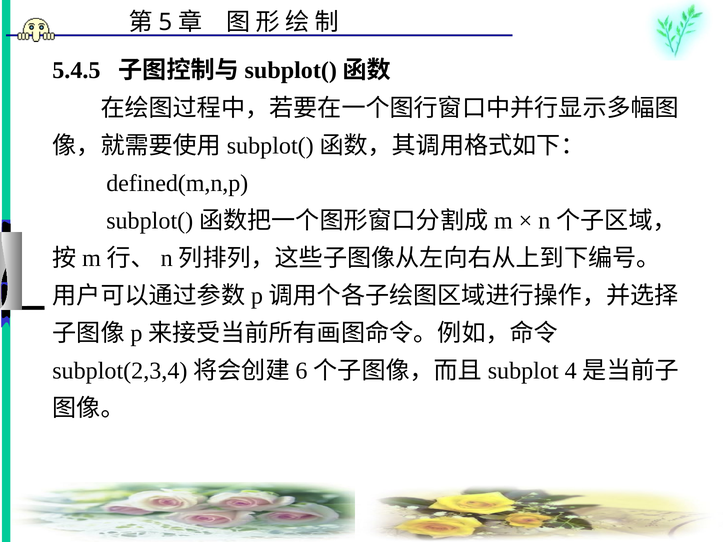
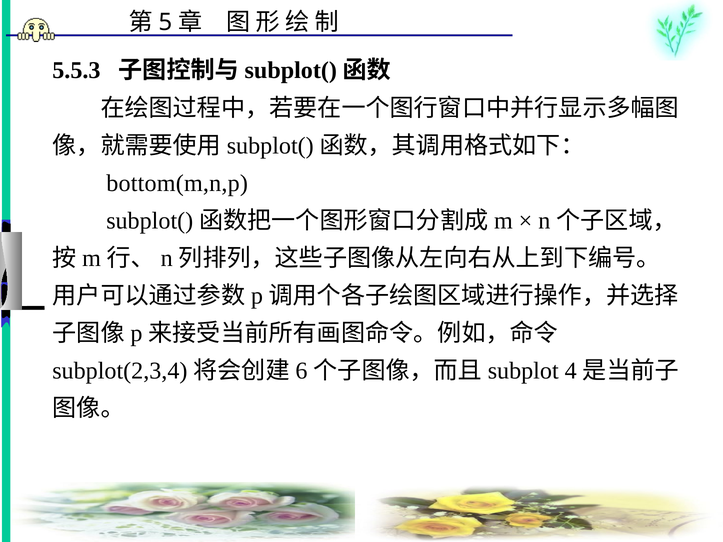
5.4.5: 5.4.5 -> 5.5.3 (76, 71)
defined(m,n,p: defined(m,n,p -> bottom(m,n,p (177, 183)
